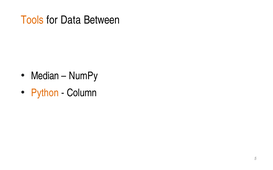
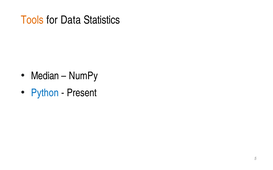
Between: Between -> Statistics (102, 20)
Python colour: orange -> blue (45, 93)
Column: Column -> Present (82, 93)
